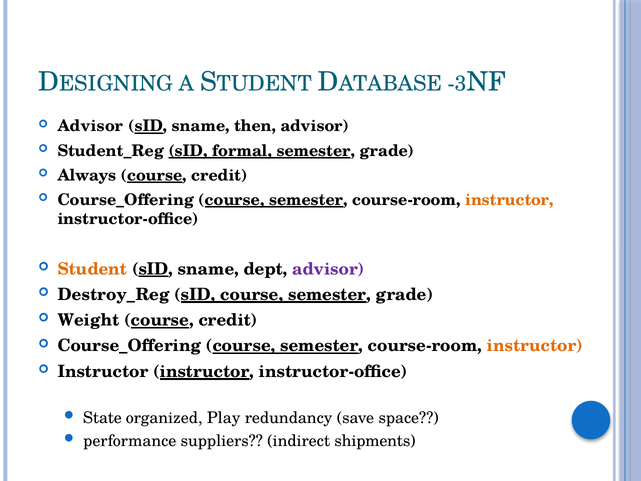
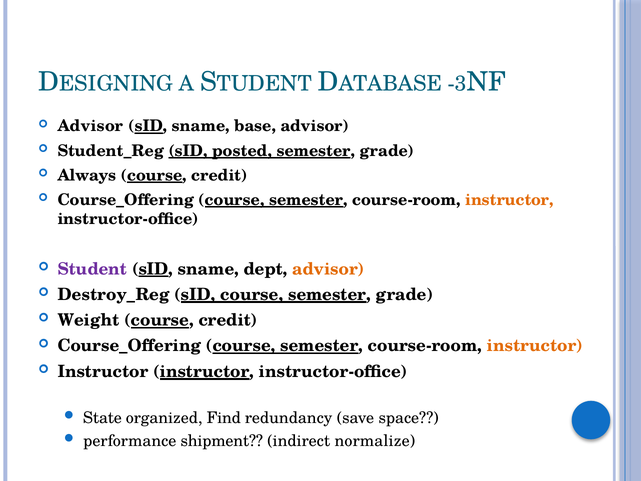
then: then -> base (255, 126)
formal: formal -> posted (242, 151)
Student colour: orange -> purple (92, 269)
advisor colour: purple -> orange (328, 269)
Play: Play -> Find (224, 418)
suppliers: suppliers -> shipment (222, 441)
shipments: shipments -> normalize (375, 441)
